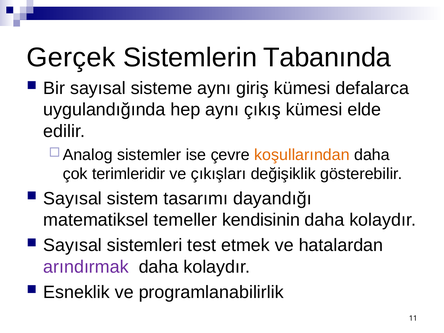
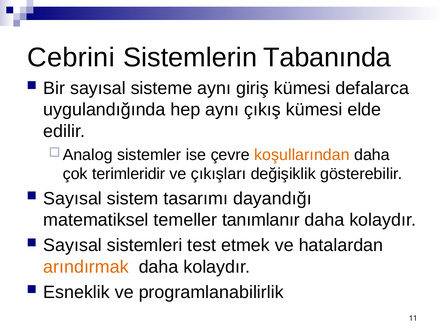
Gerçek: Gerçek -> Cebrini (71, 57)
kendisinin: kendisinin -> tanımlanır (261, 220)
arındırmak colour: purple -> orange (86, 267)
